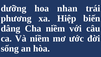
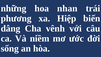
dưỡng: dưỡng -> những (14, 8)
Cha niềm: niềm -> vênh (55, 28)
